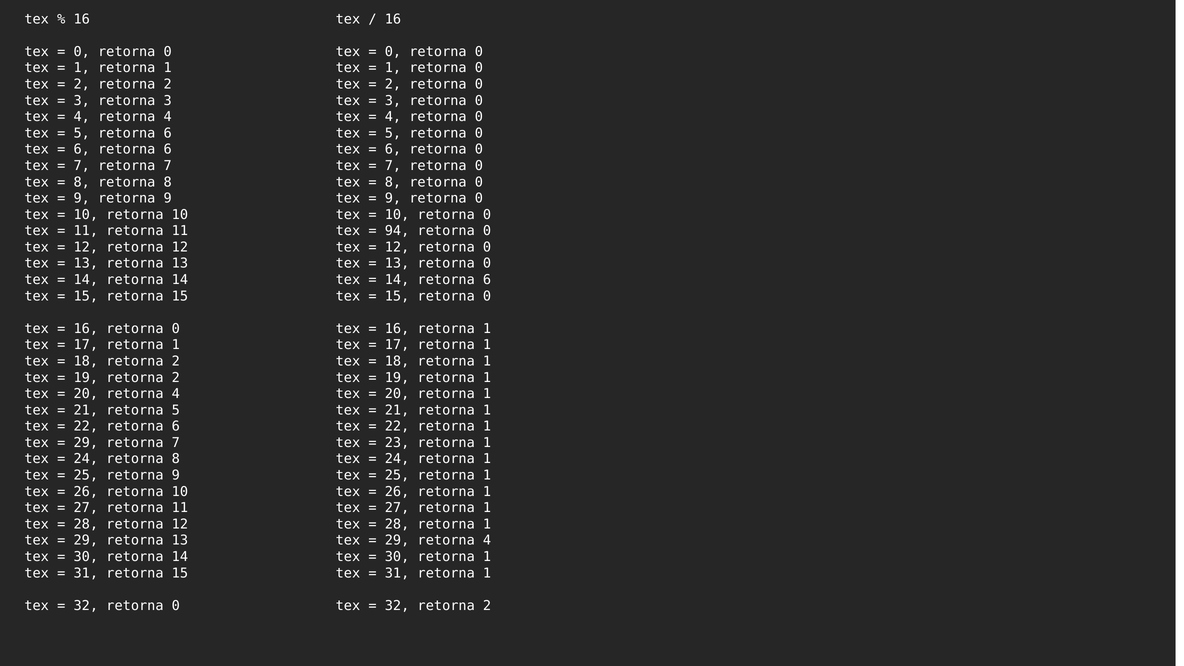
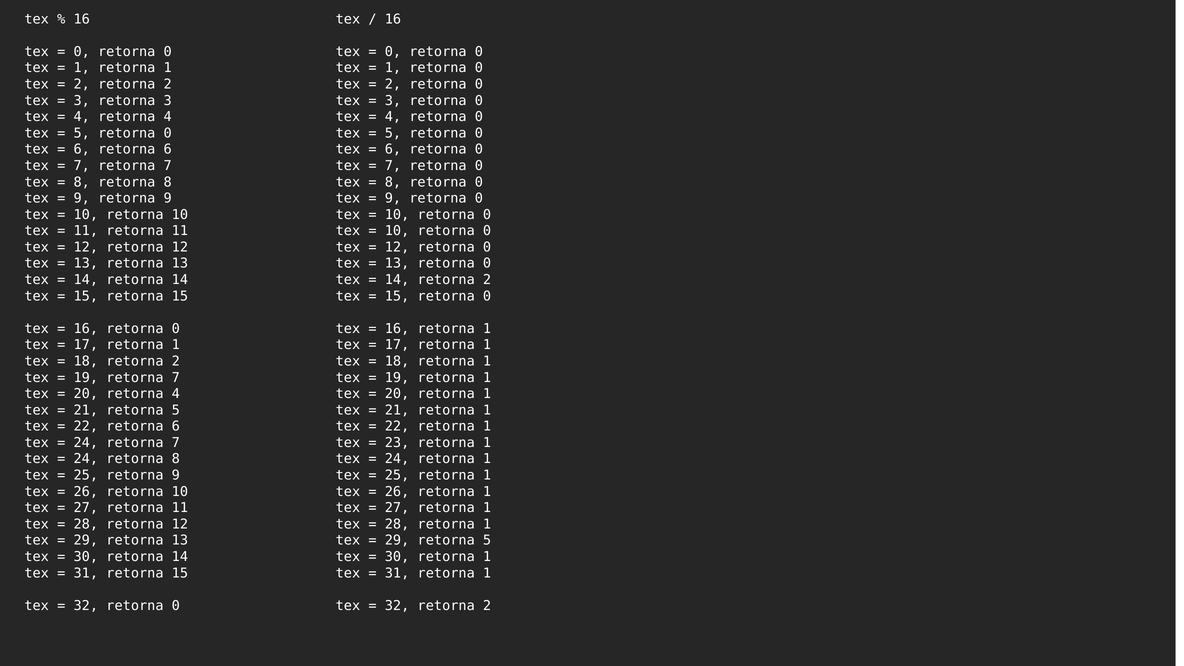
6: 6 -> 0 (168, 133)
94: 94 -> 10 (397, 231)
14 retorna 6: 6 -> 2 (487, 280)
19 retorna 2: 2 -> 7 (176, 378)
29: 29 -> 24 (86, 443)
29 retorna 4: 4 -> 5 (487, 540)
